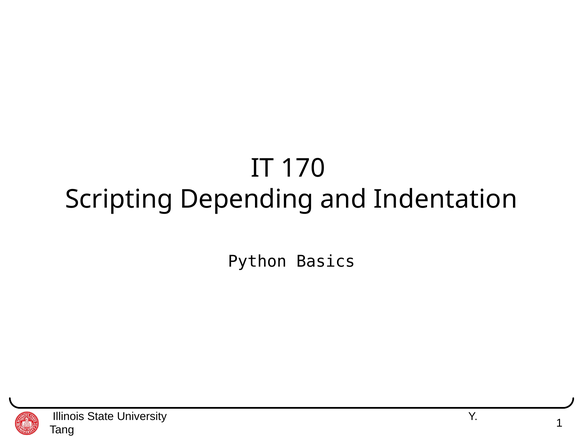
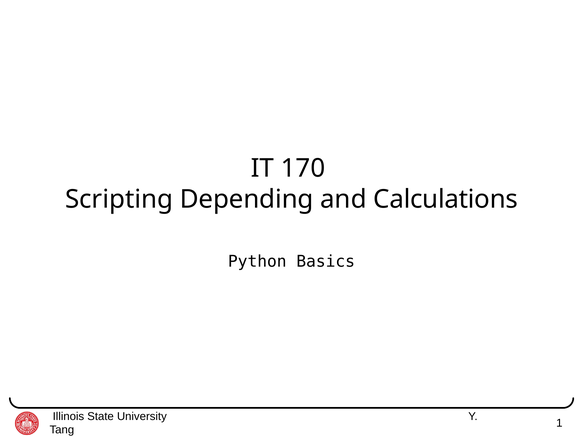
Indentation: Indentation -> Calculations (446, 200)
